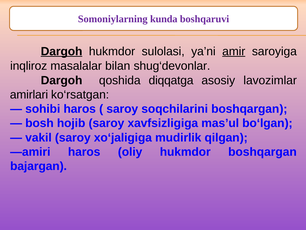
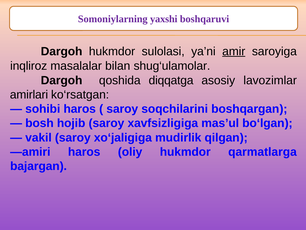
kunda: kunda -> yaxshi (164, 19)
Dargoh underline: present -> none (62, 51)
shug‘devonlar: shug‘devonlar -> shug‘ulamolar (172, 66)
hukmdor boshqargan: boshqargan -> qarmatlarga (262, 152)
